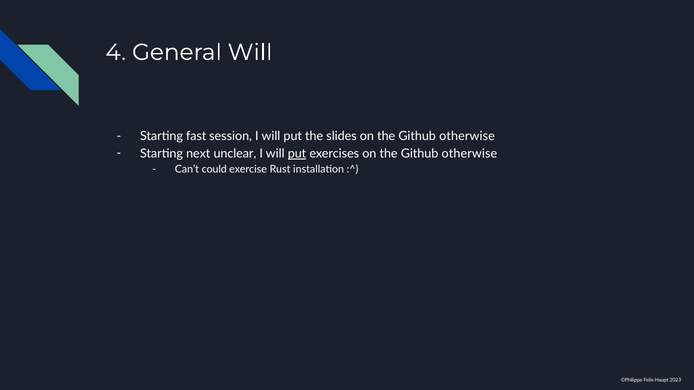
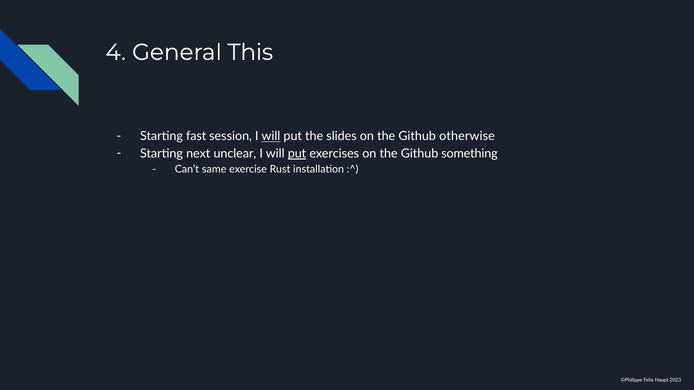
General Will: Will -> This (250, 52)
will underline: none -> present (271, 136)
otherwise: otherwise -> something (470, 154)
could: could -> same (214, 169)
